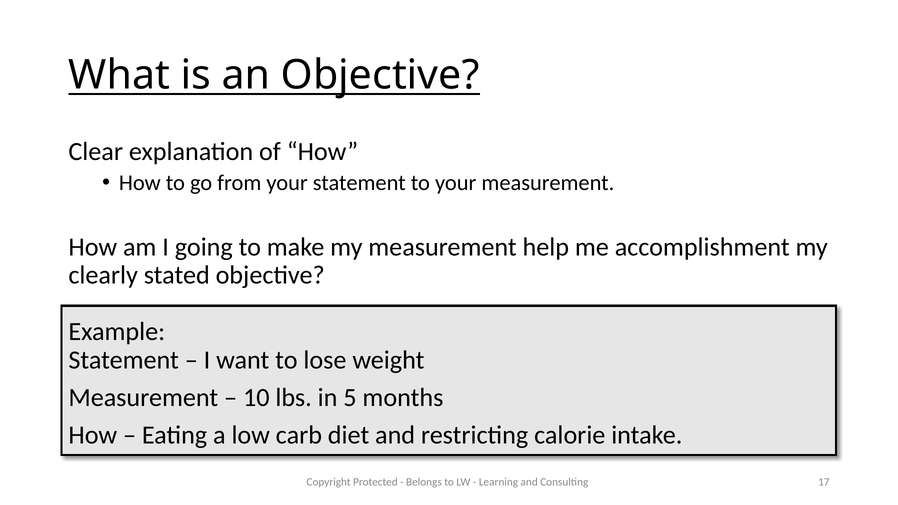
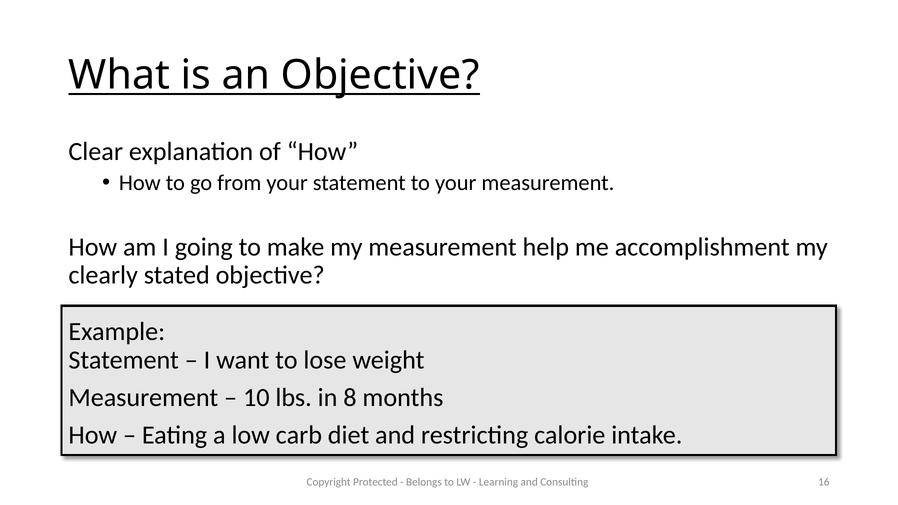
5: 5 -> 8 (350, 398)
17: 17 -> 16 (824, 482)
